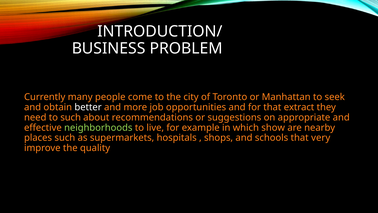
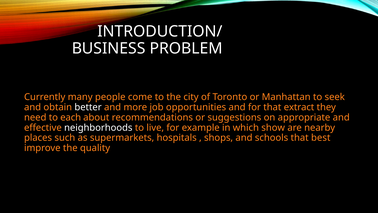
to such: such -> each (71, 117)
neighborhoods colour: light green -> white (98, 127)
very: very -> best (321, 138)
